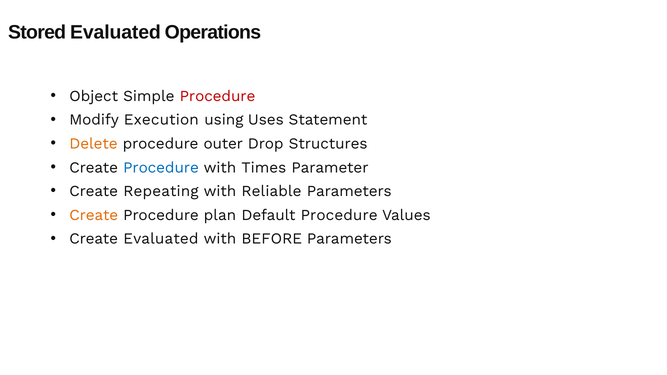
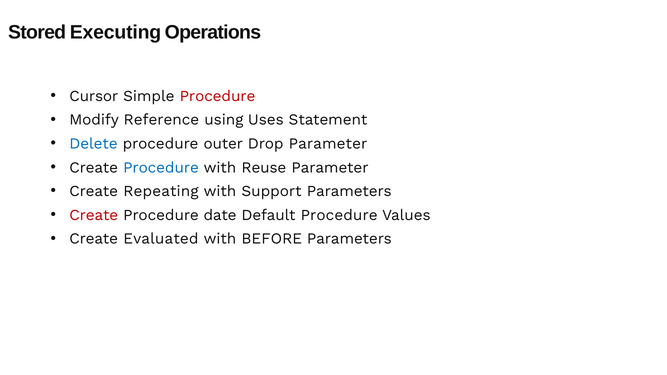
Stored Evaluated: Evaluated -> Executing (116, 32)
Object: Object -> Cursor (94, 96)
Execution: Execution -> Reference (161, 120)
Delete colour: orange -> blue (93, 144)
Drop Structures: Structures -> Parameter (328, 144)
Times: Times -> Reuse (264, 168)
Reliable: Reliable -> Support (272, 191)
Create colour: orange -> red (94, 215)
plan: plan -> date (220, 215)
